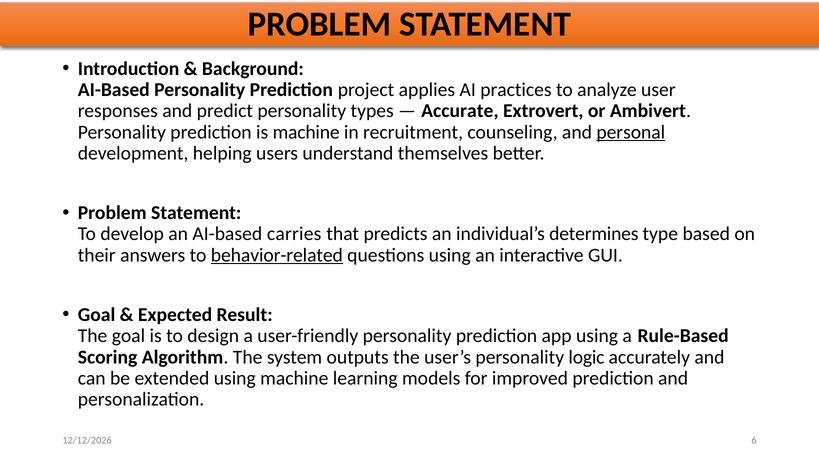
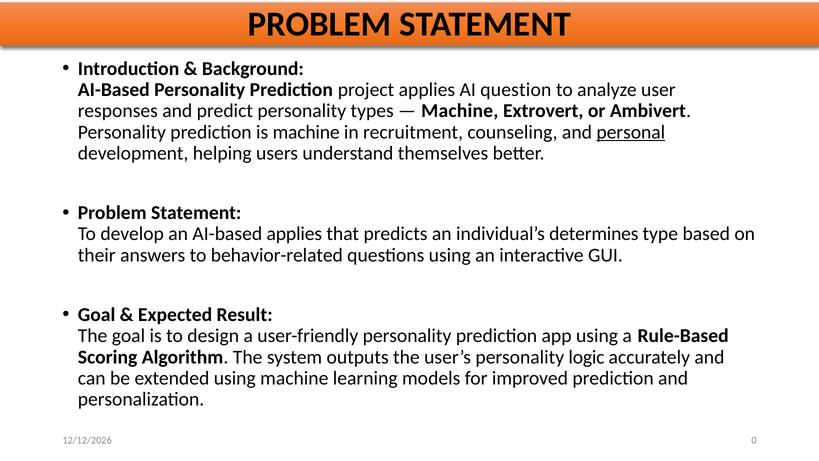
practices: practices -> question (516, 90)
Accurate: Accurate -> Machine (460, 111)
AI-based carries: carries -> applies (294, 234)
behavior-related underline: present -> none (277, 255)
6: 6 -> 0 (754, 440)
